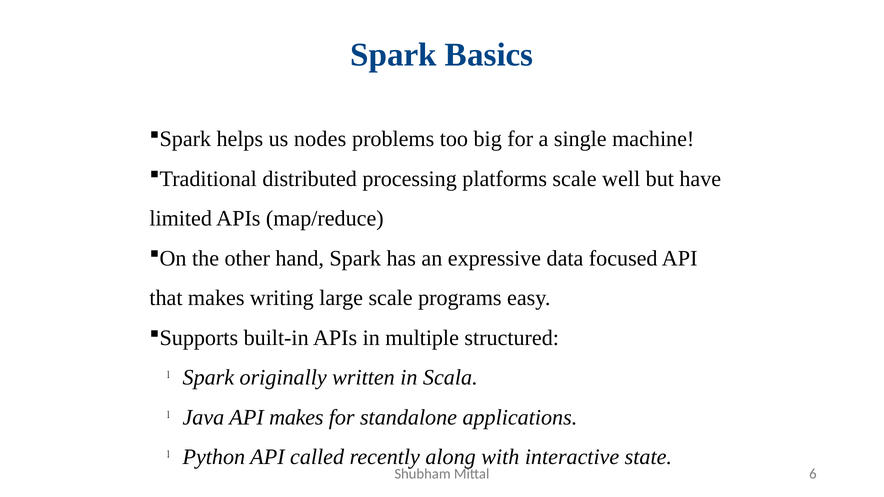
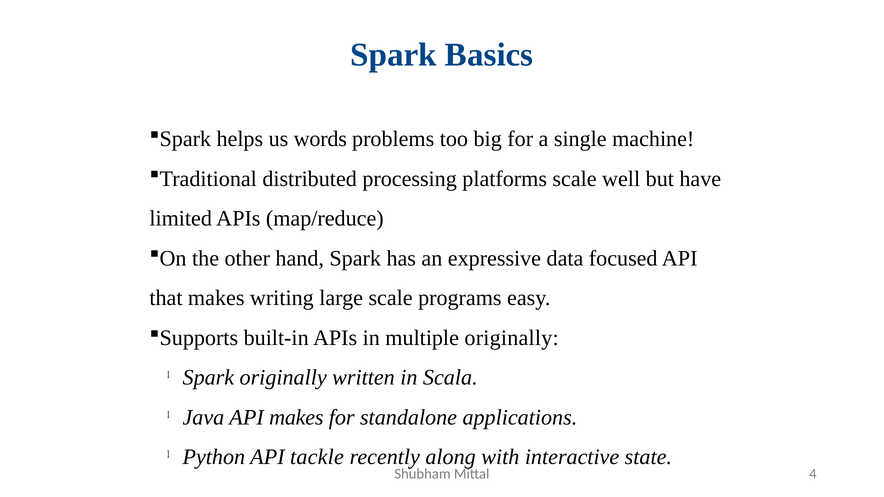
nodes: nodes -> words (320, 139)
multiple structured: structured -> originally (512, 338)
called: called -> tackle (317, 457)
6: 6 -> 4 (813, 474)
